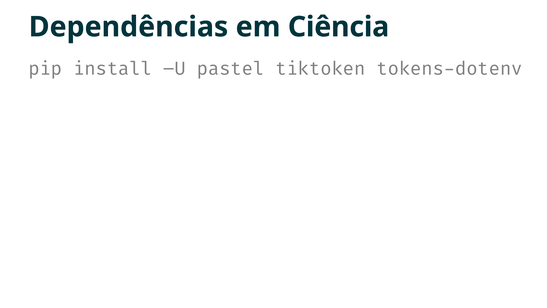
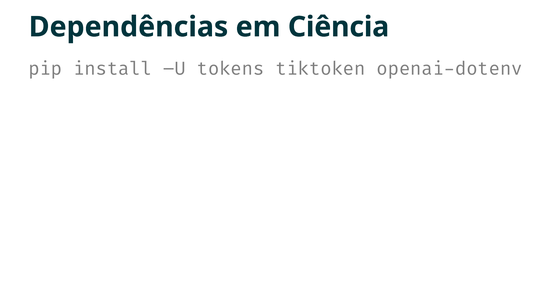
pastel: pastel -> tokens (231, 69)
tokens-dotenv: tokens-dotenv -> openai-dotenv (450, 69)
